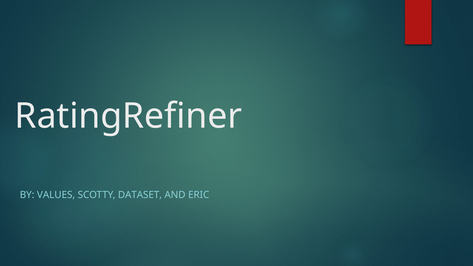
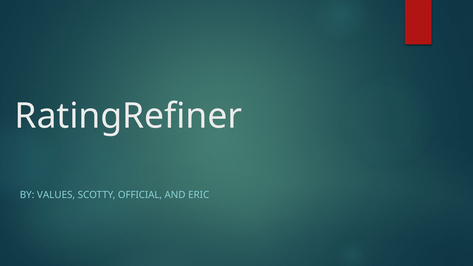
DATASET: DATASET -> OFFICIAL (140, 195)
